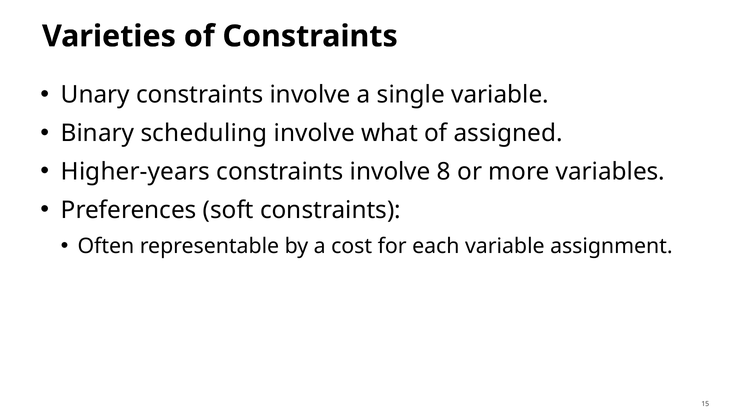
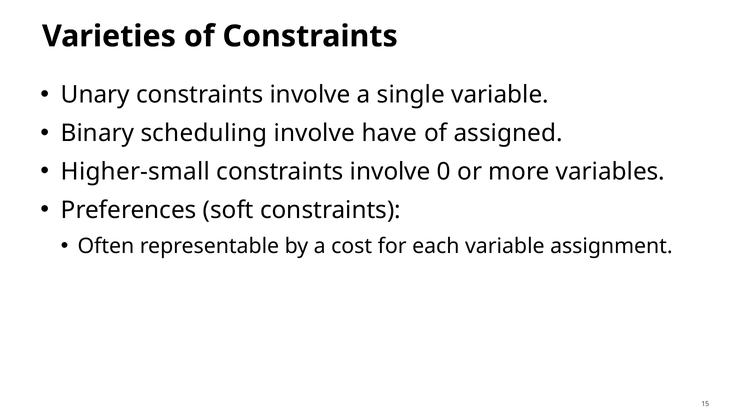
what: what -> have (389, 133)
Higher-years: Higher-years -> Higher-small (135, 172)
8: 8 -> 0 (444, 172)
